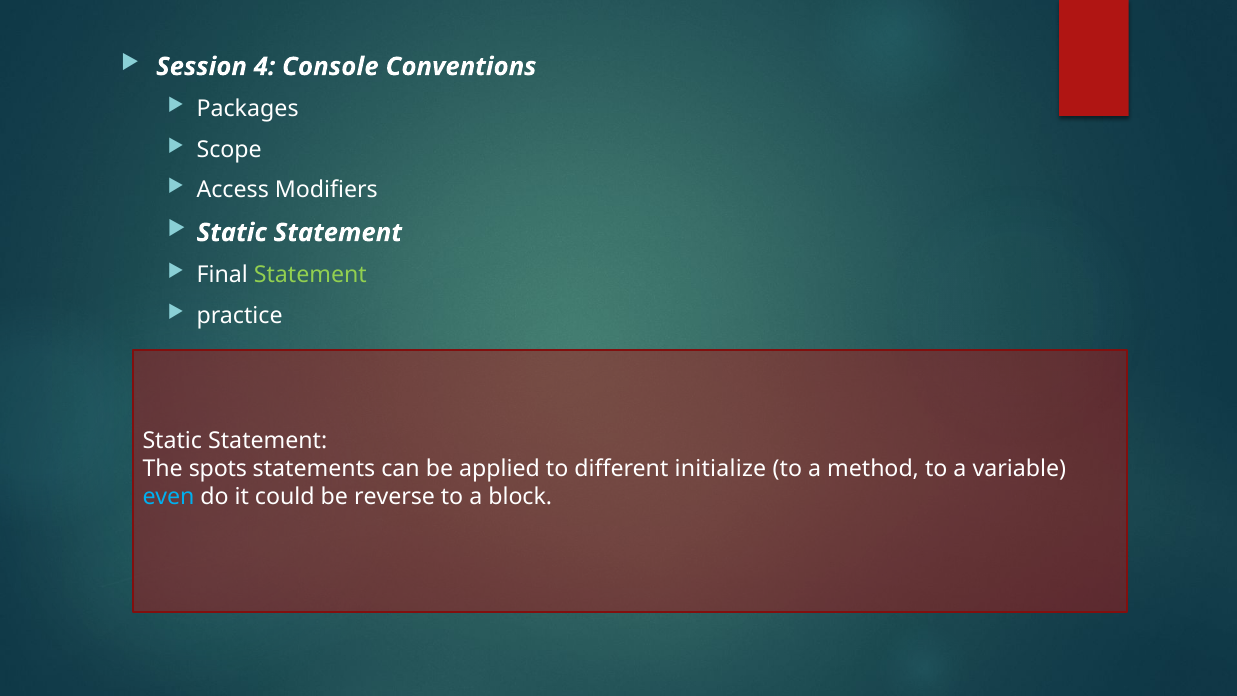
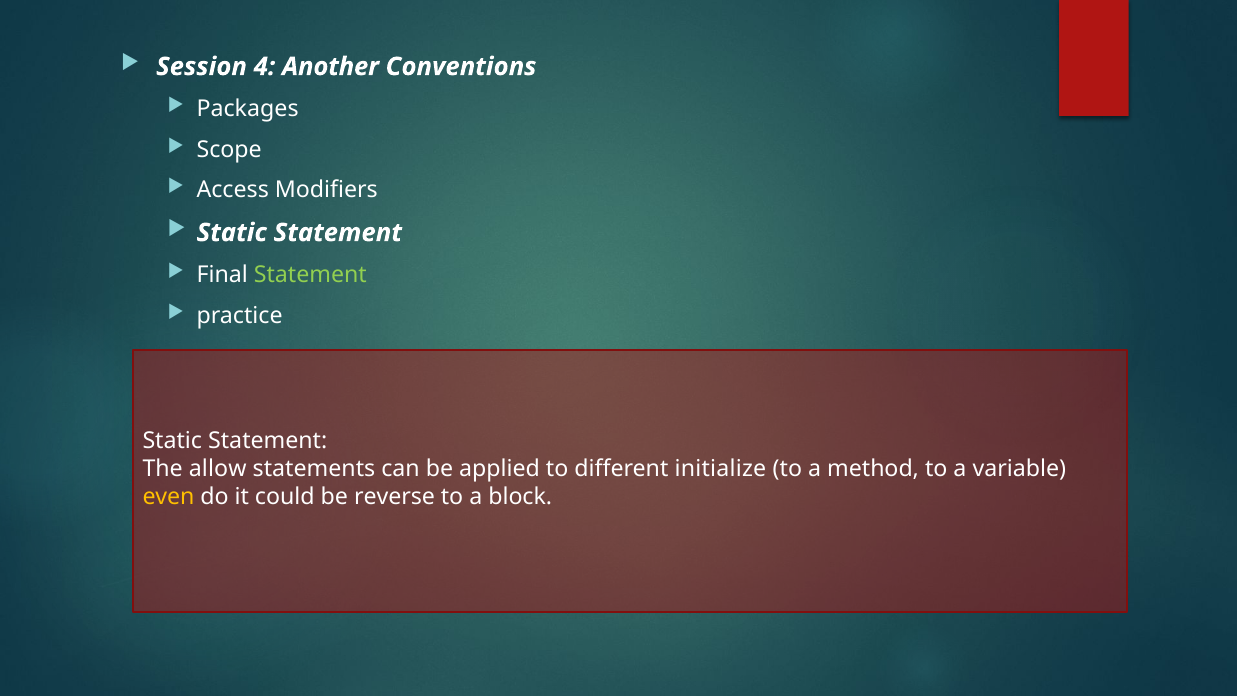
Console: Console -> Another (331, 67)
spots: spots -> allow (218, 469)
even colour: light blue -> yellow (168, 496)
